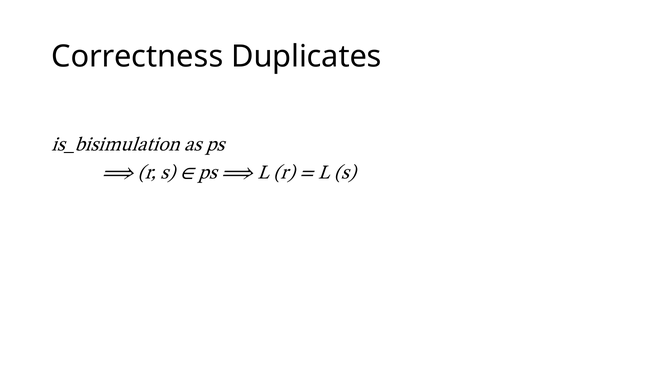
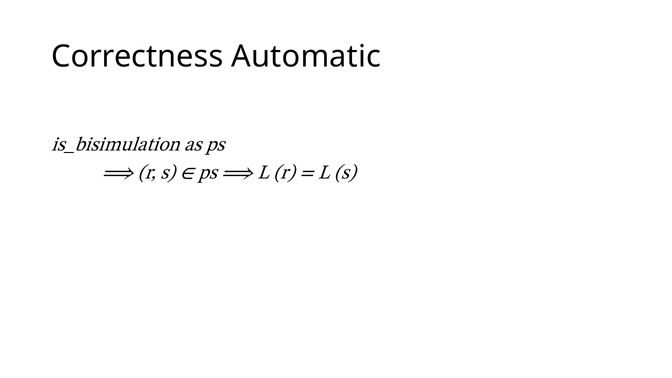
Duplicates: Duplicates -> Automatic (306, 56)
